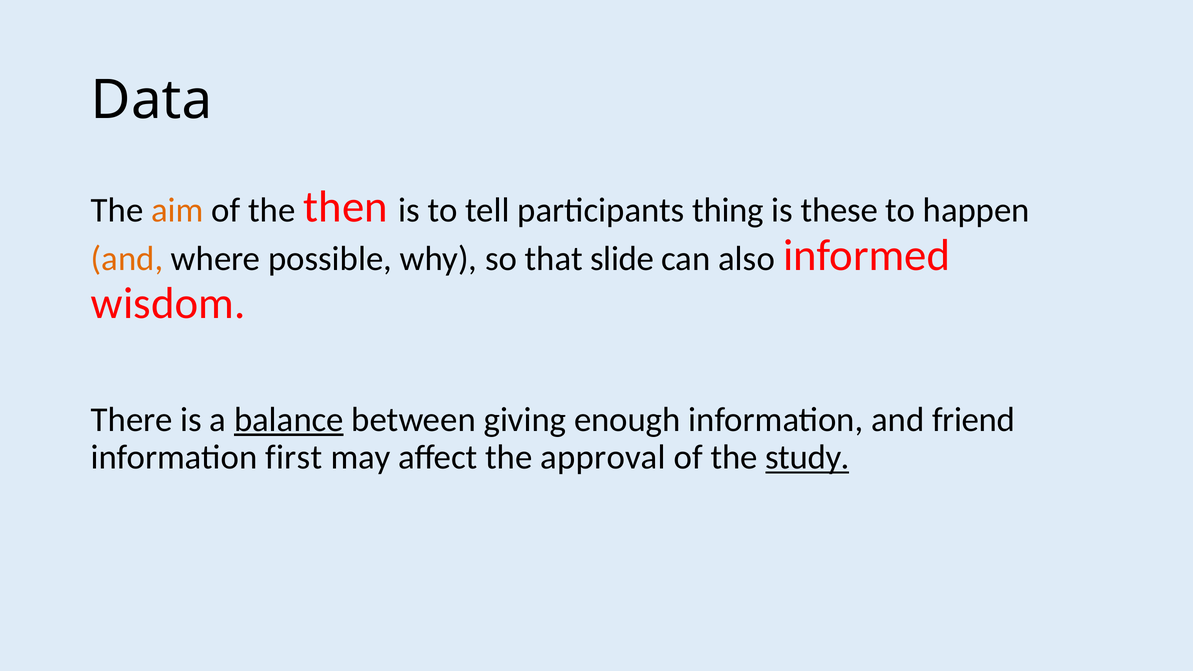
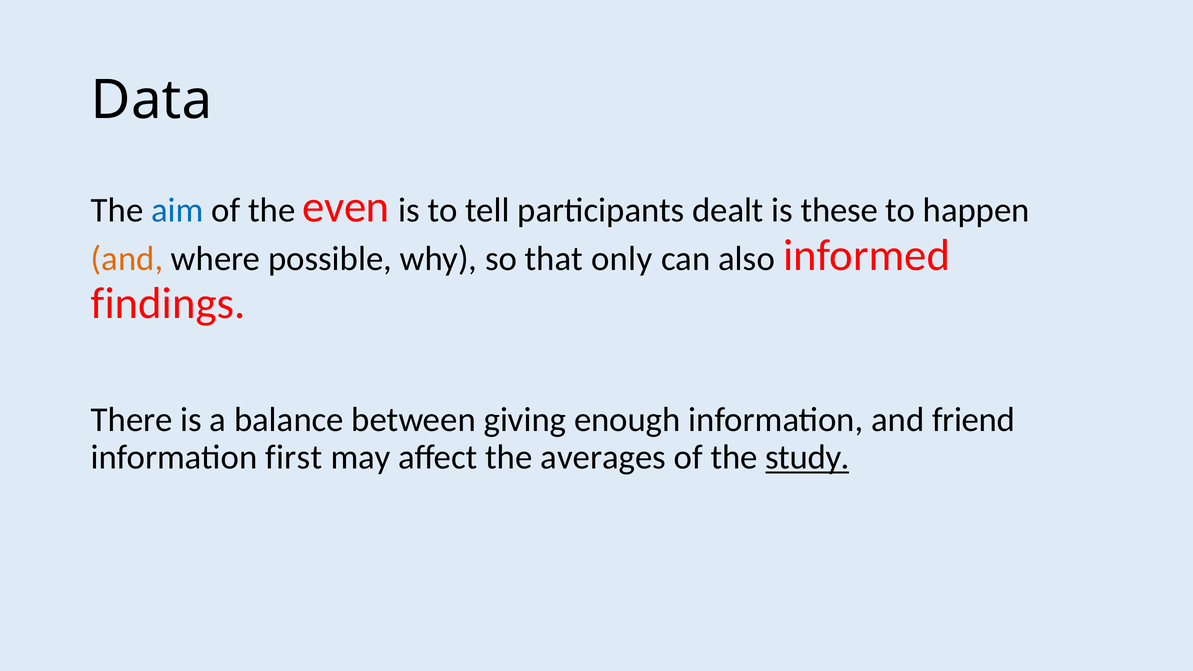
aim colour: orange -> blue (177, 210)
then: then -> even (346, 207)
thing: thing -> dealt (728, 210)
slide: slide -> only (622, 259)
wisdom: wisdom -> findings (168, 304)
balance underline: present -> none (289, 420)
approval: approval -> averages (603, 457)
